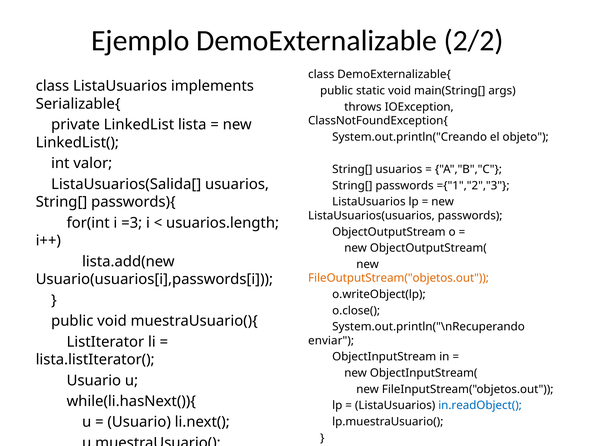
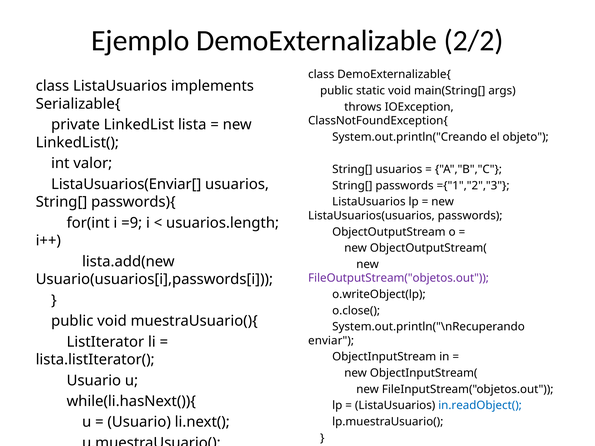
ListaUsuarios(Salida[: ListaUsuarios(Salida[ -> ListaUsuarios(Enviar[ (126, 184)
=3: =3 -> =9 (132, 223)
FileOutputStream("objetos.out colour: orange -> purple (399, 278)
